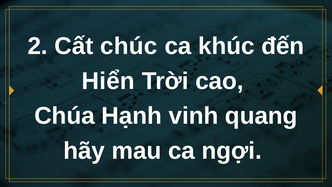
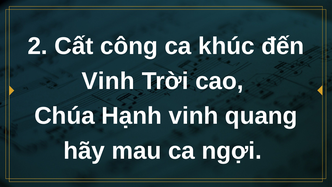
chúc: chúc -> công (129, 46)
Hiển: Hiển -> Vinh (108, 81)
